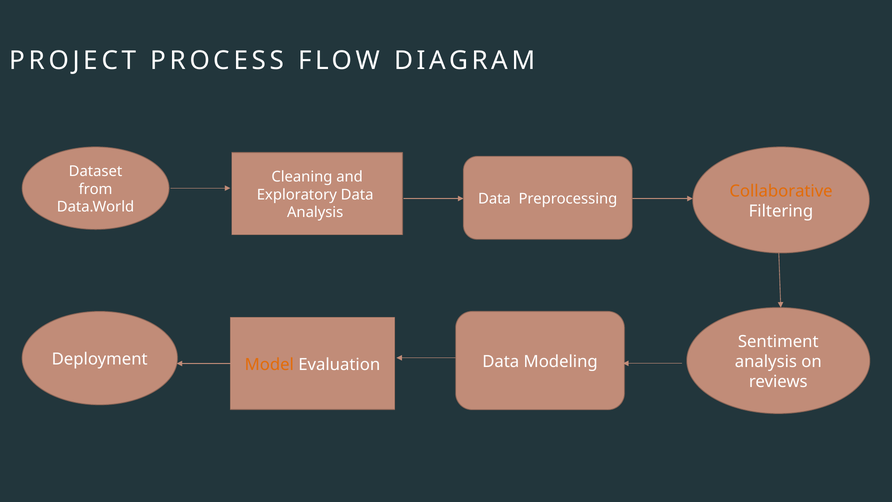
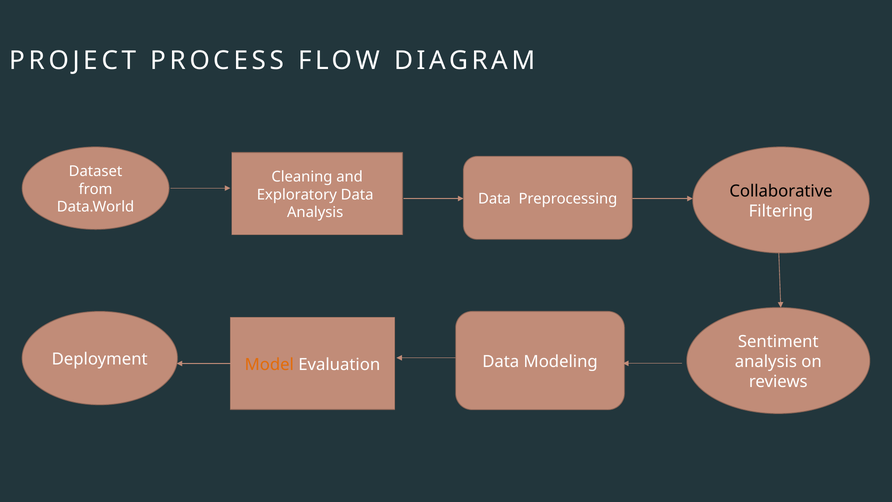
Collaborative colour: orange -> black (781, 191)
